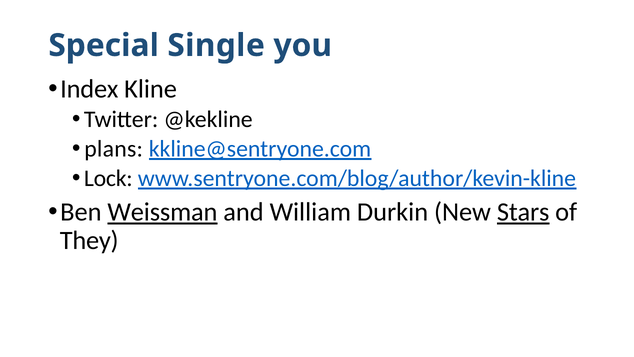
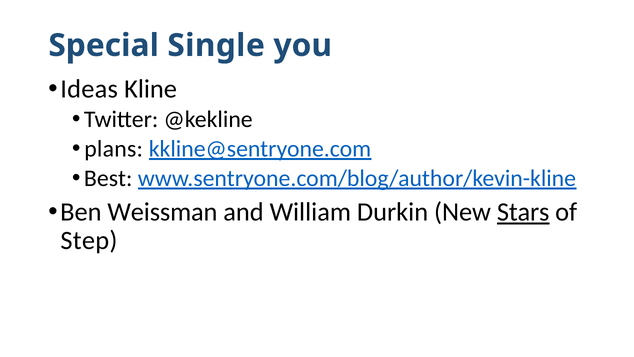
Index: Index -> Ideas (89, 89)
Lock: Lock -> Best (108, 178)
Weissman underline: present -> none (162, 212)
They: They -> Step (89, 240)
